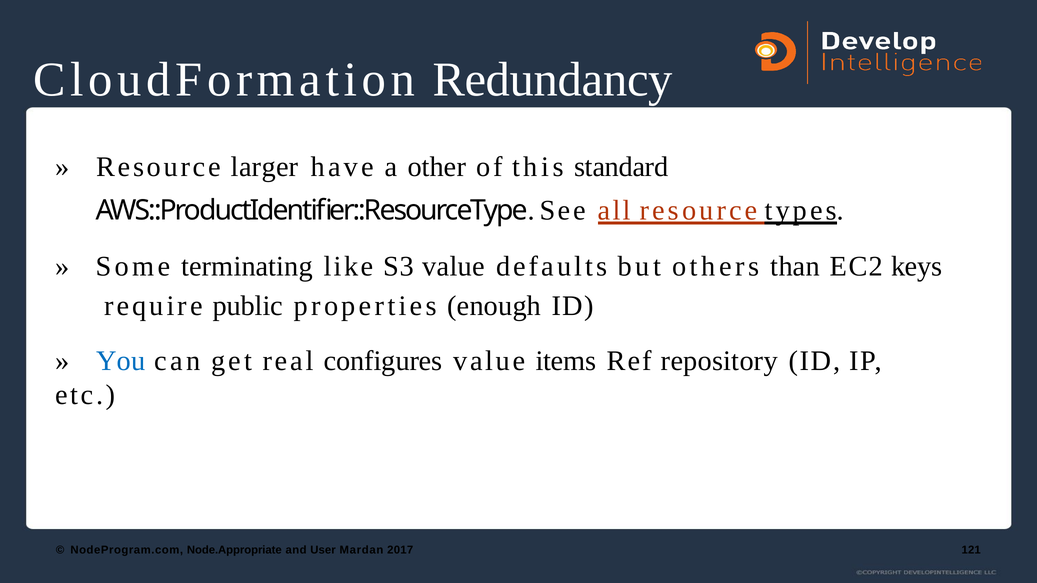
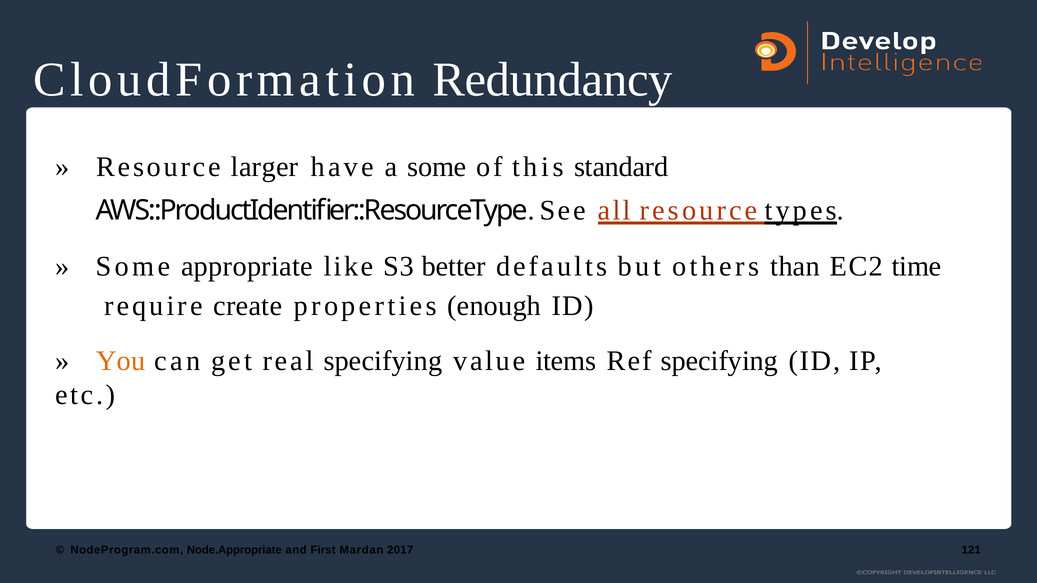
a other: other -> some (437, 167)
terminating: terminating -> appropriate (247, 267)
S3 value: value -> better (454, 267)
keys: keys -> time (917, 267)
public: public -> create (248, 306)
You colour: blue -> orange (121, 361)
real configures: configures -> specifying (383, 361)
Ref repository: repository -> specifying (719, 361)
User: User -> First (323, 550)
